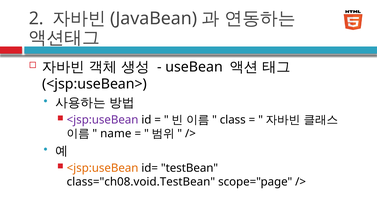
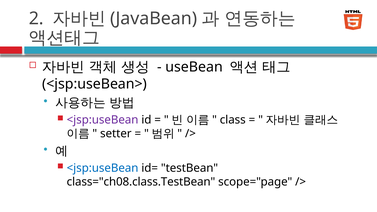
name: name -> setter (116, 134)
<jsp:useBean colour: orange -> blue (103, 168)
class="ch08.void.TestBean: class="ch08.void.TestBean -> class="ch08.class.TestBean (141, 182)
